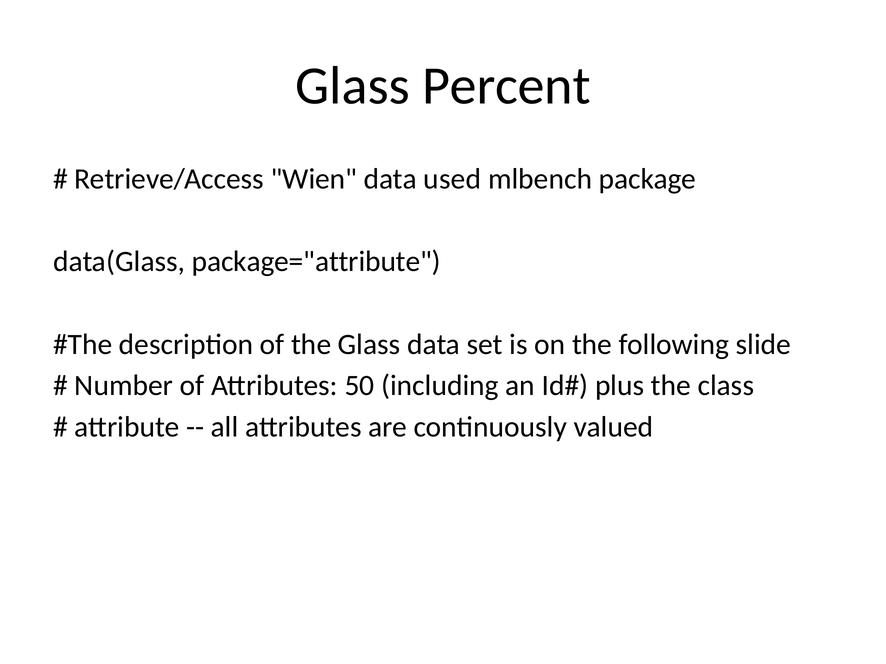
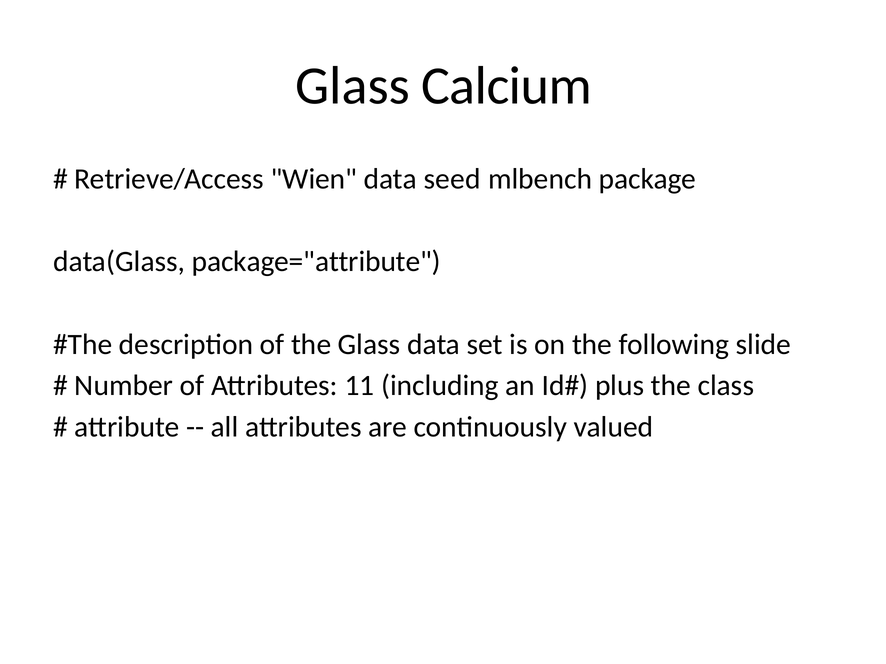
Percent: Percent -> Calcium (507, 86)
used: used -> seed (452, 179)
50: 50 -> 11 (359, 386)
